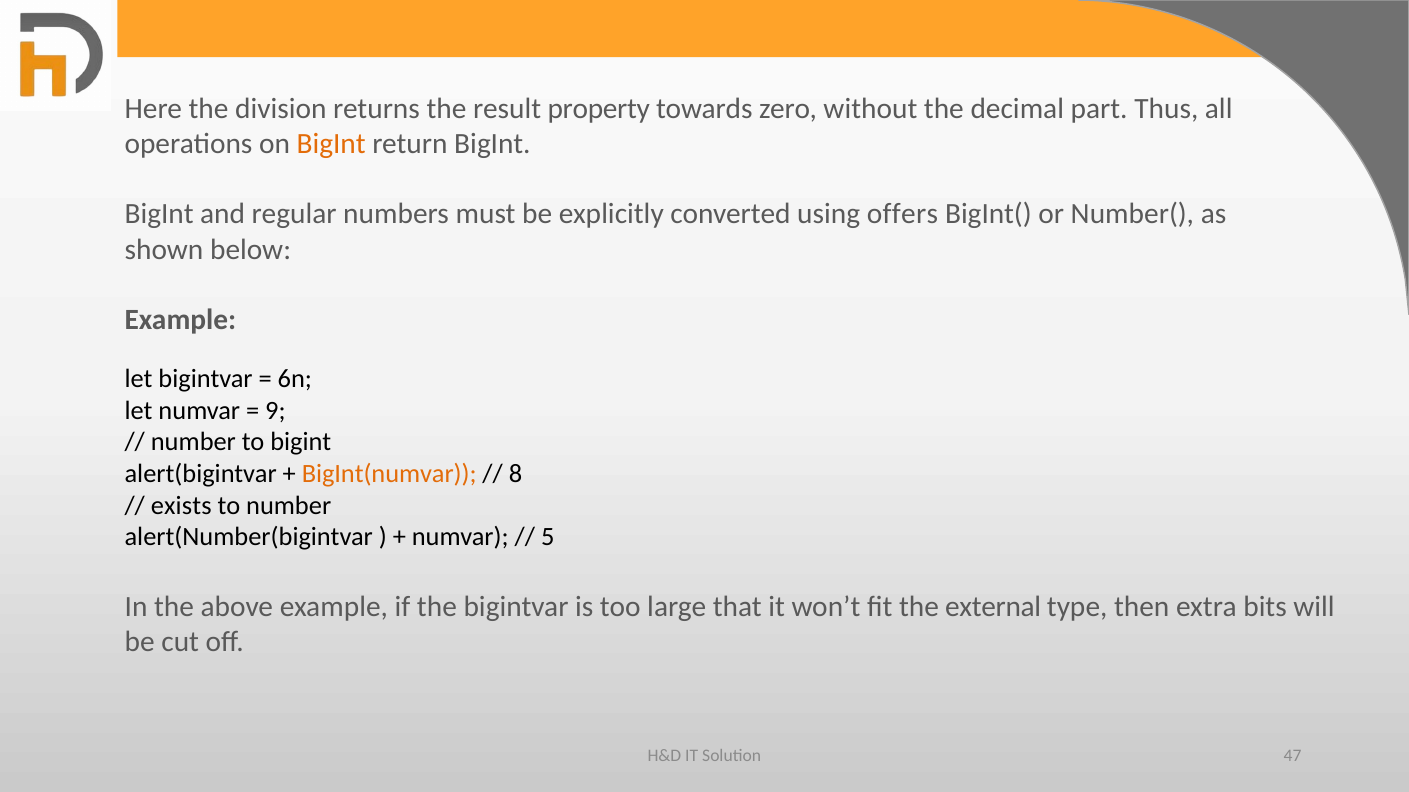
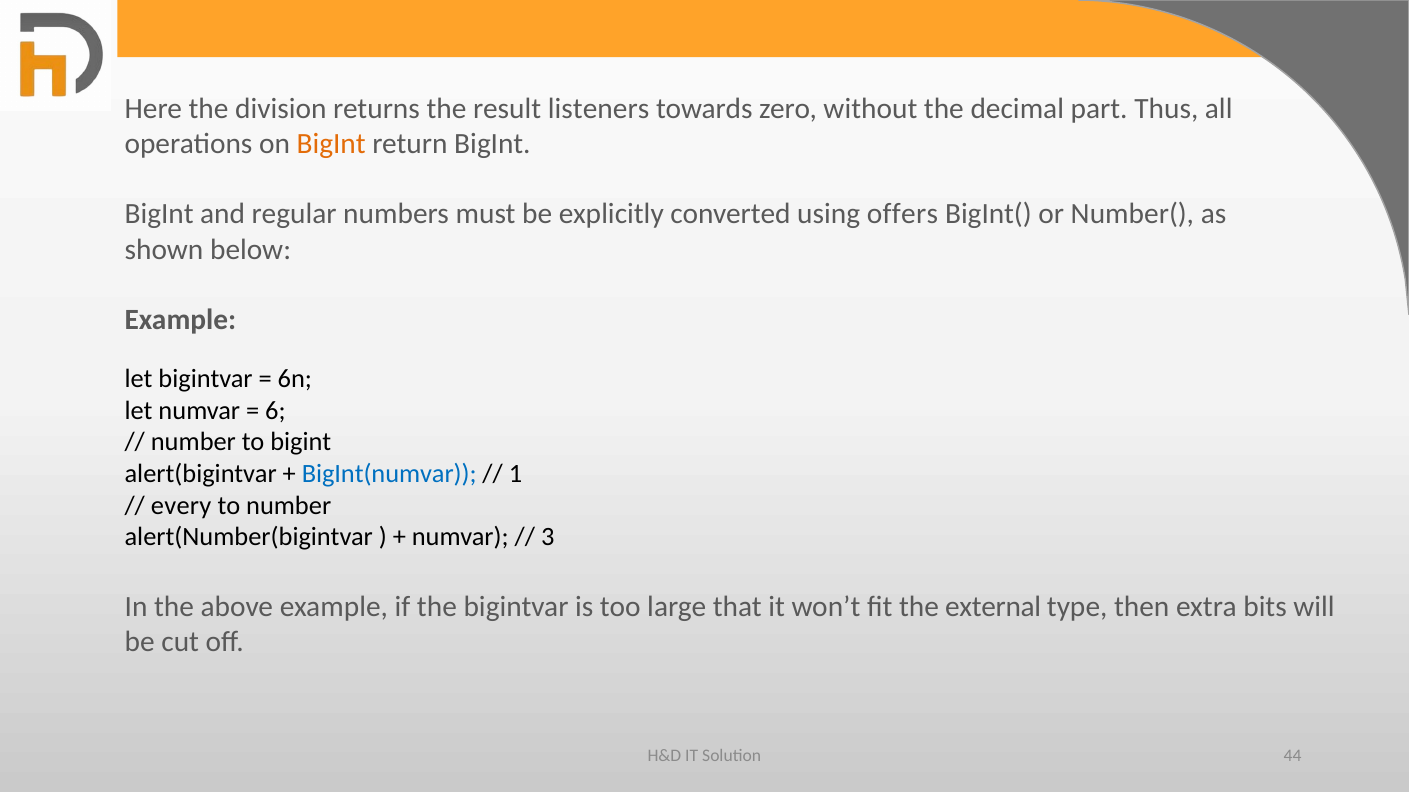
property: property -> listeners (599, 109)
9: 9 -> 6 (275, 411)
BigInt(numvar colour: orange -> blue (389, 474)
8: 8 -> 1 (516, 474)
exists: exists -> every (181, 506)
5: 5 -> 3 (548, 538)
47: 47 -> 44 (1293, 757)
